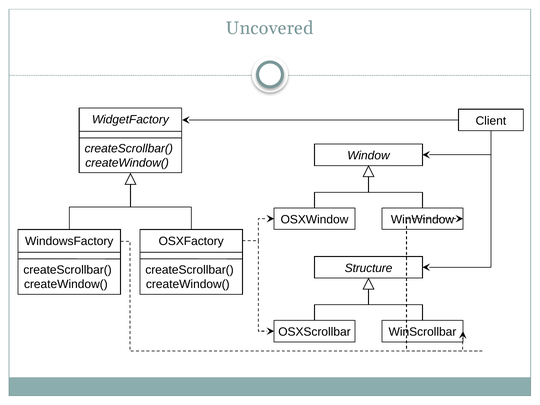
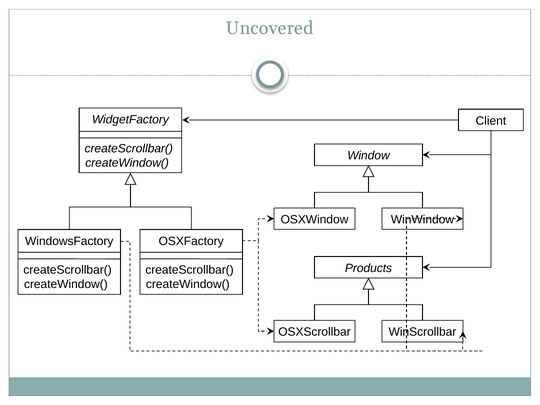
Structure: Structure -> Products (368, 268)
